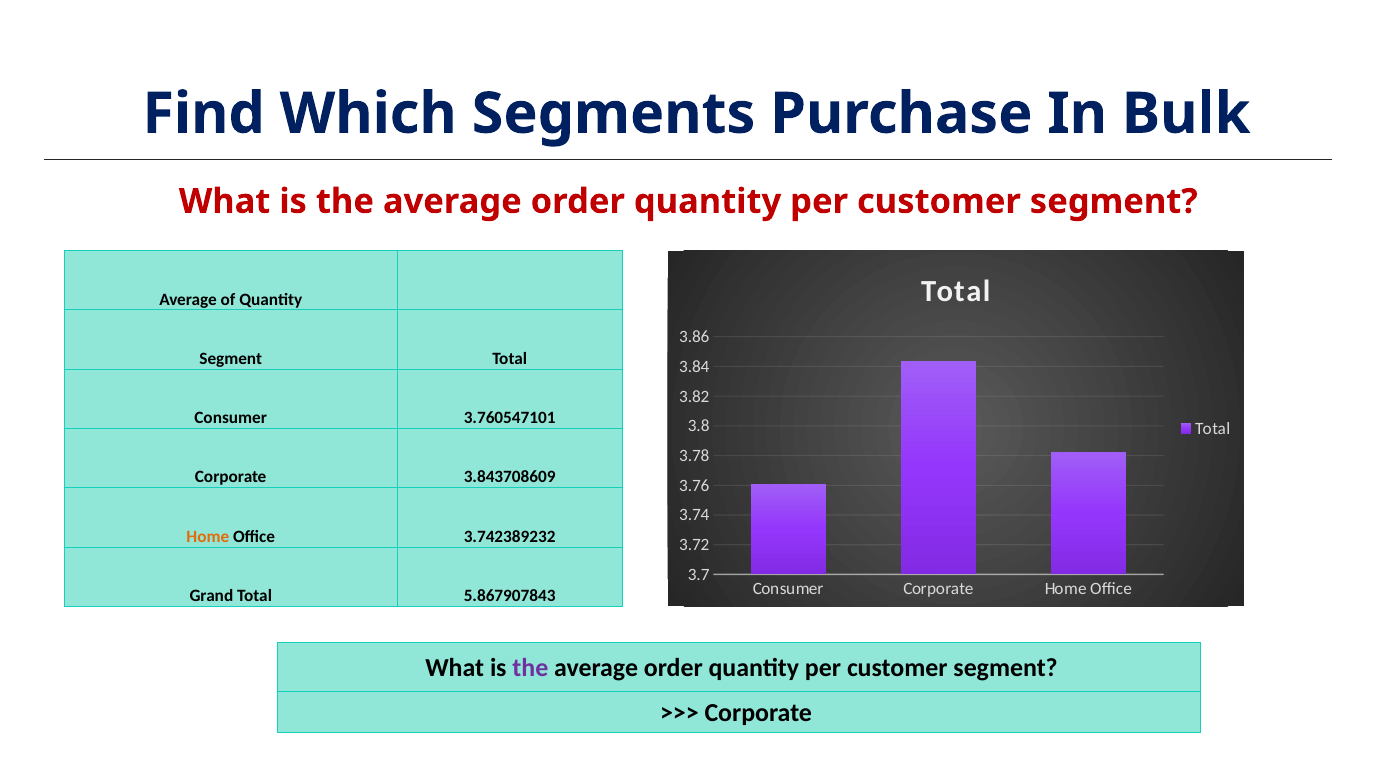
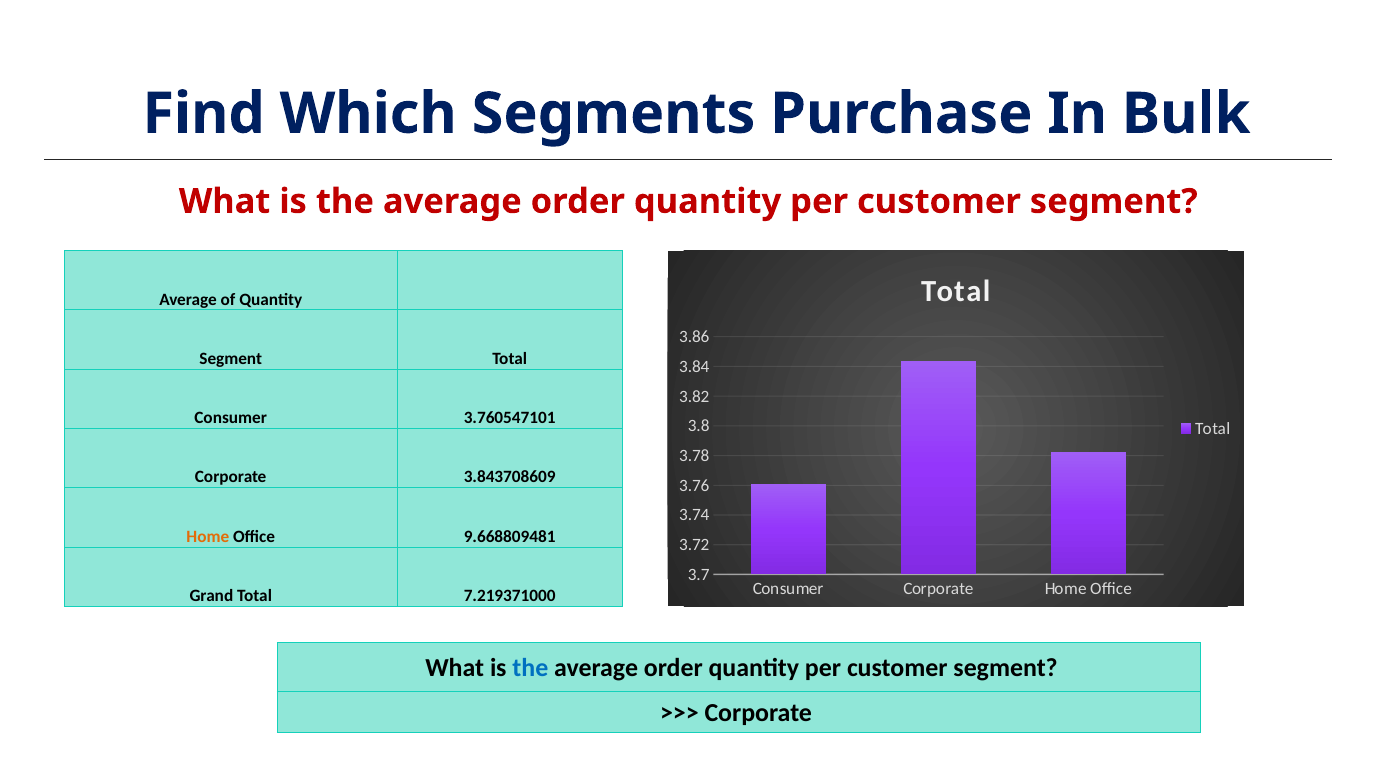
3.742389232: 3.742389232 -> 9.668809481 (510, 536)
5.867907843: 5.867907843 -> 7.219371000 (510, 596)
the colour: purple -> blue (530, 668)
